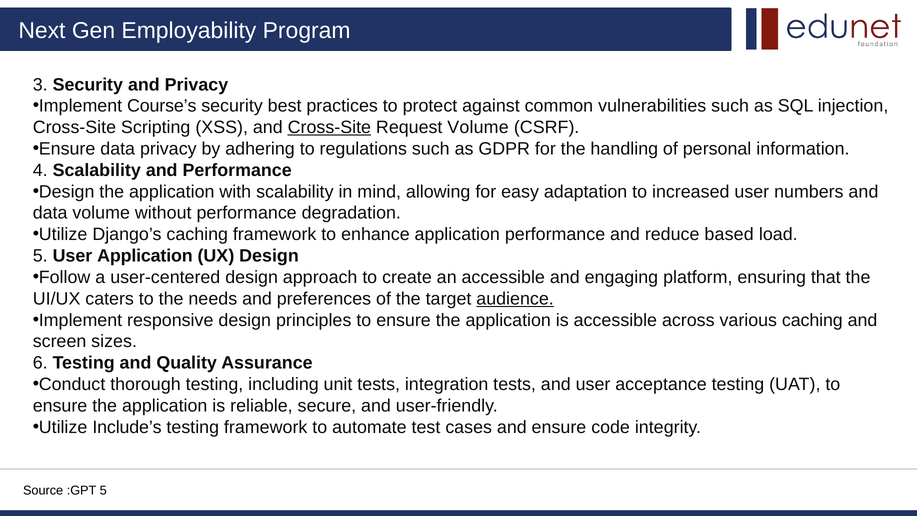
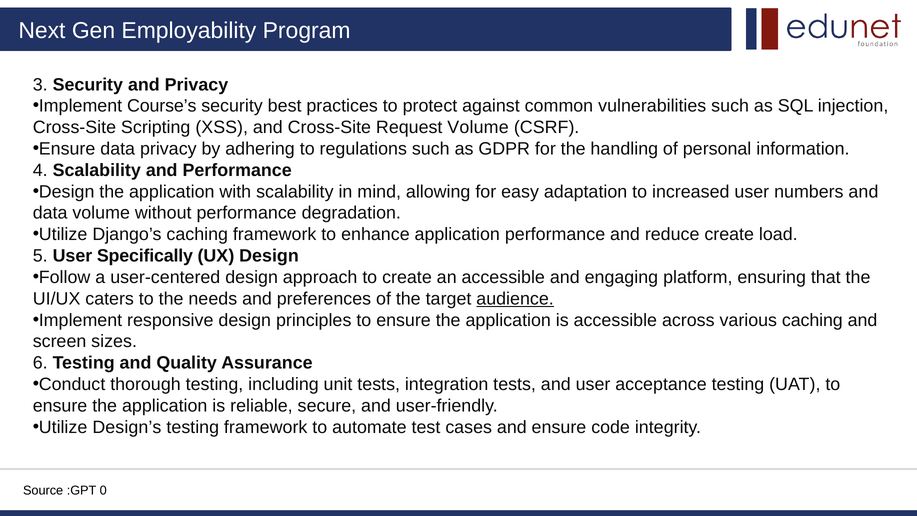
Cross-Site underline: present -> none (329, 127)
reduce based: based -> create (729, 234)
User Application: Application -> Specifically (145, 256)
Include’s: Include’s -> Design’s (127, 427)
:GPT 5: 5 -> 0 (103, 490)
